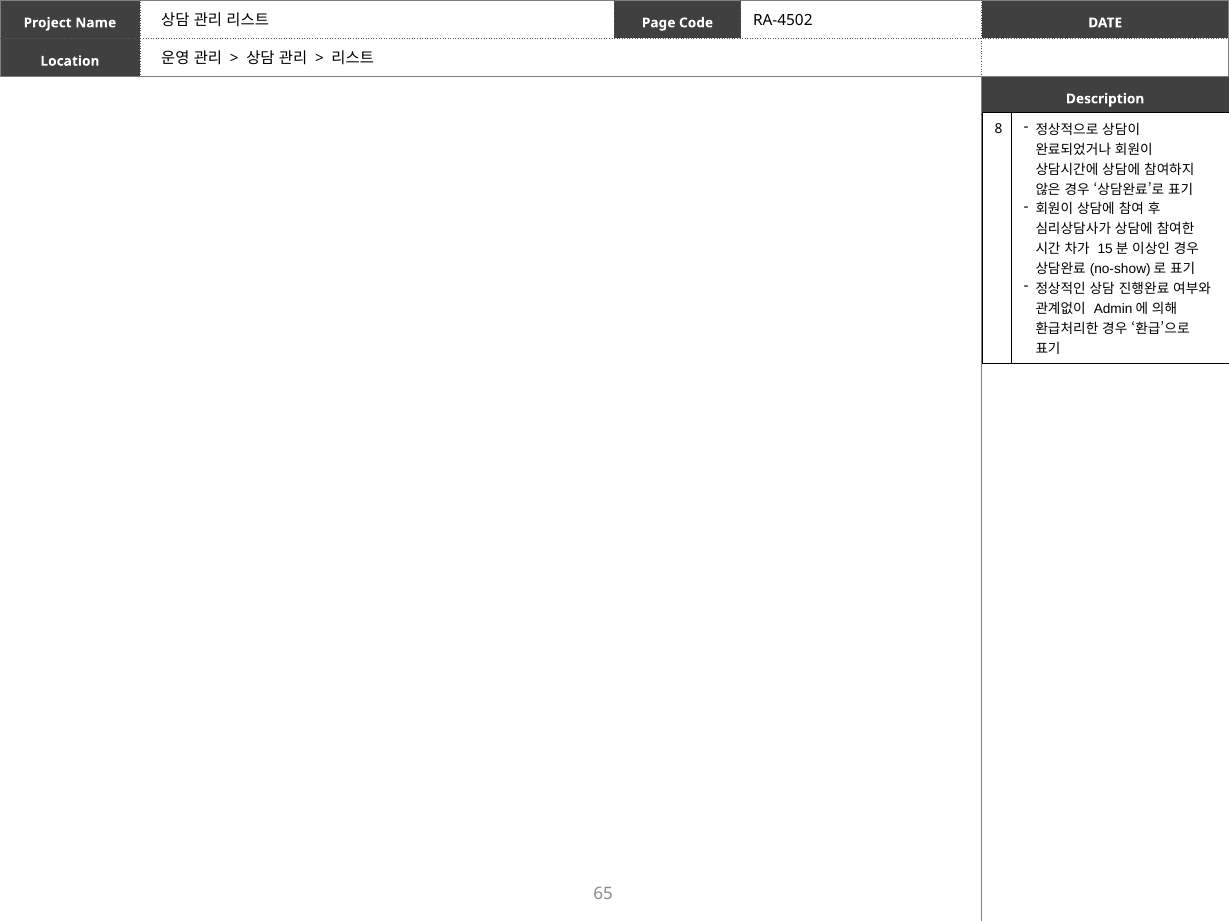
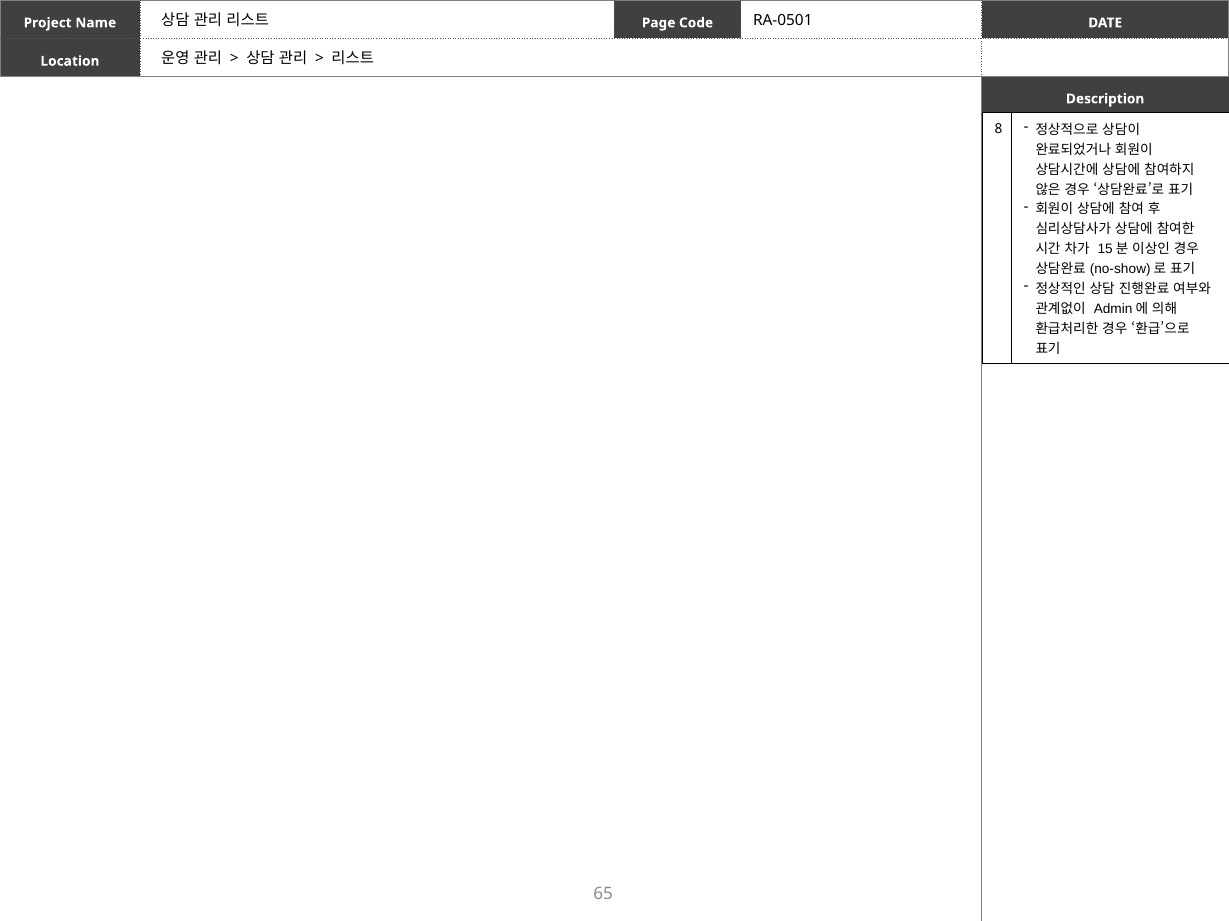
RA-4502: RA-4502 -> RA-0501 (783, 20)
